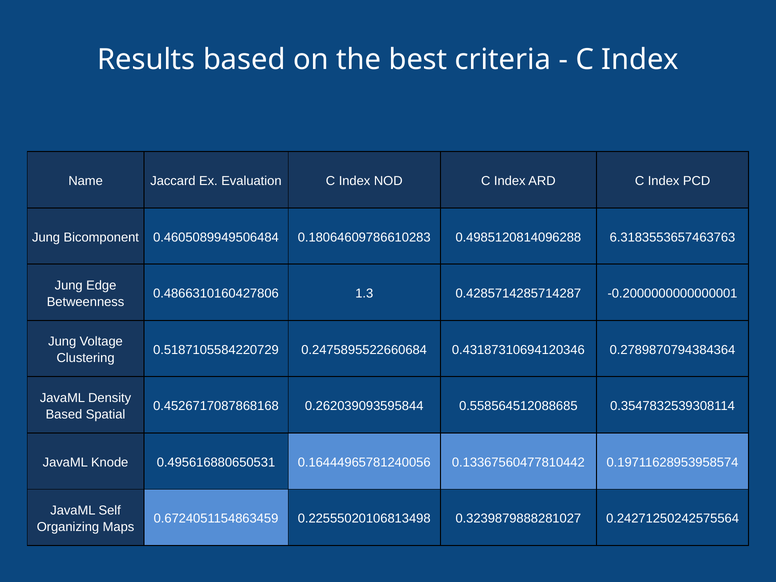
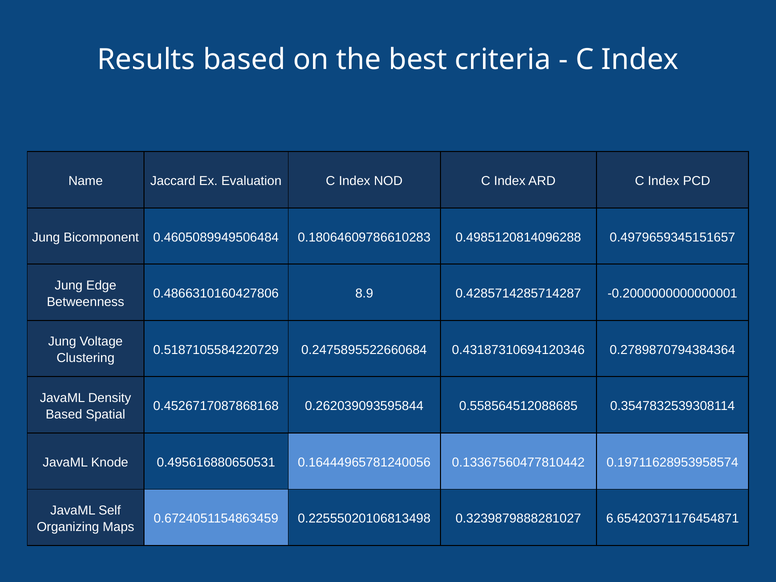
6.3183553657463763: 6.3183553657463763 -> 0.4979659345151657 (672, 237)
1.3: 1.3 -> 8.9 (364, 294)
0.24271250242575564: 0.24271250242575564 -> 6.65420371176454871 (673, 519)
